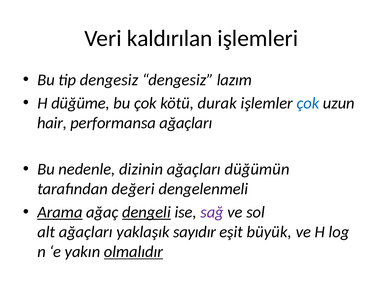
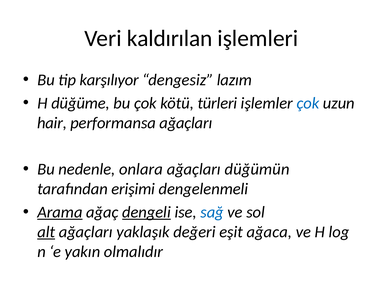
tip dengesiz: dengesiz -> karşılıyor (109, 80)
durak: durak -> türleri (217, 103)
dizinin: dizinin -> onlara (141, 169)
değeri: değeri -> erişimi (133, 189)
sağ colour: purple -> blue (212, 212)
alt underline: none -> present (46, 232)
sayıdır: sayıdır -> değeri (194, 232)
büyük: büyük -> ağaca (269, 232)
olmalıdır underline: present -> none (134, 252)
